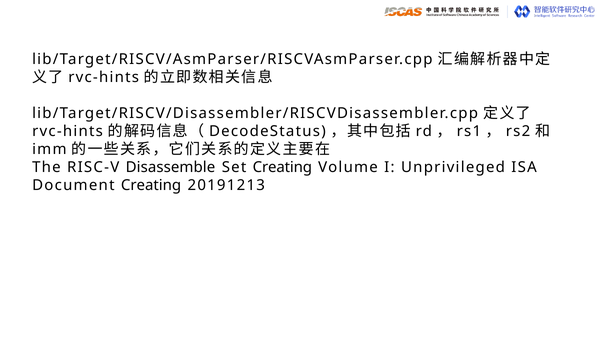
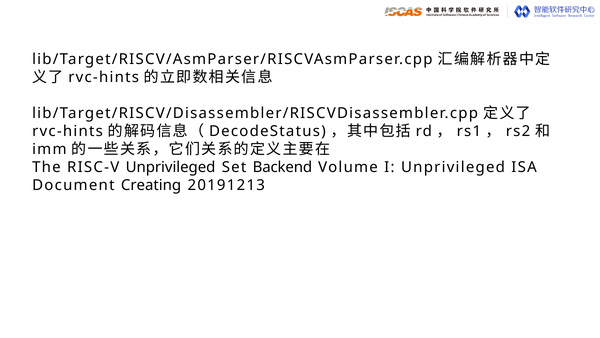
RISC-V Disassemble: Disassemble -> Unprivileged (171, 167)
Set Creating: Creating -> Backend (282, 167)
